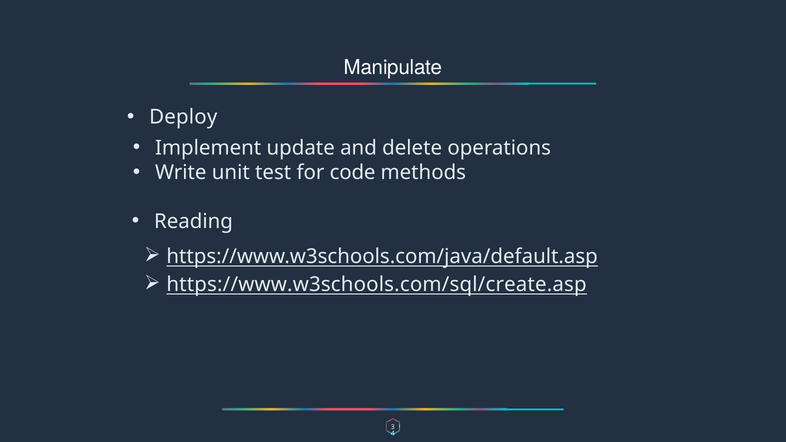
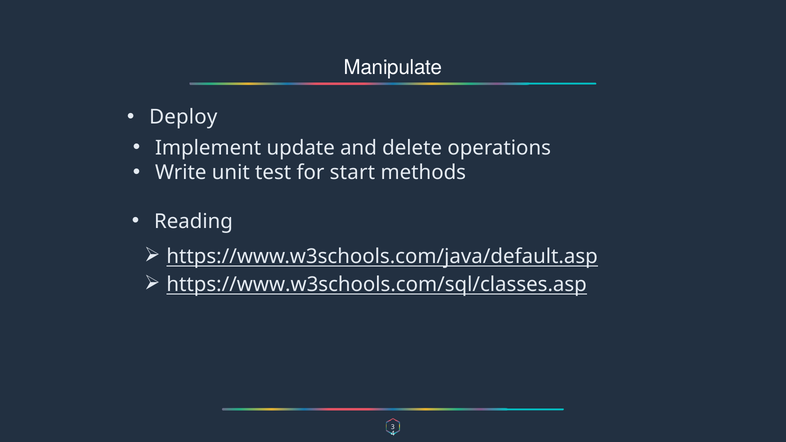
code: code -> start (352, 172)
https://www.w3schools.com/sql/create.asp: https://www.w3schools.com/sql/create.asp -> https://www.w3schools.com/sql/classes.asp (377, 285)
